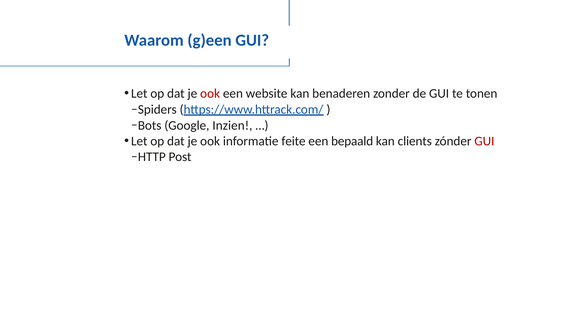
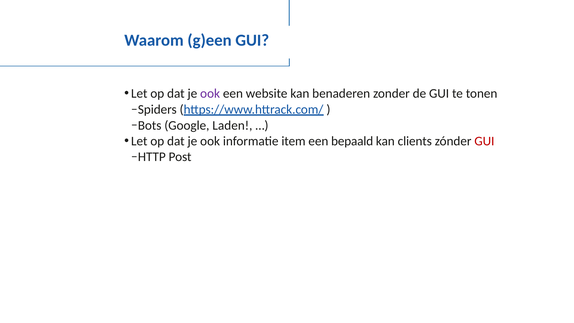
ook colour: red -> purple (210, 94)
Inzien: Inzien -> Laden (232, 125)
feite: feite -> item (294, 141)
